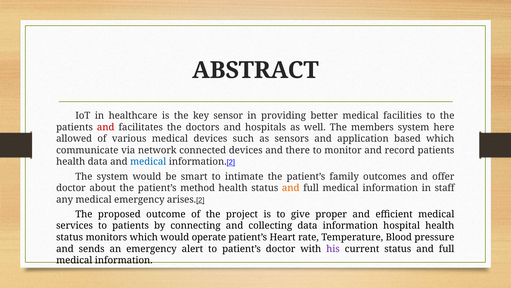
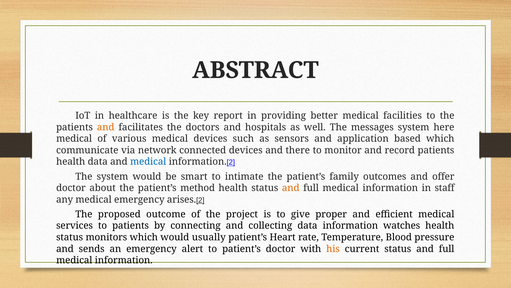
sensor: sensor -> report (228, 115)
and colour: red -> orange (106, 127)
members: members -> messages (372, 127)
allowed: allowed -> medical (74, 138)
hospital: hospital -> watches (402, 225)
operate: operate -> usually (209, 237)
his colour: purple -> orange (333, 248)
